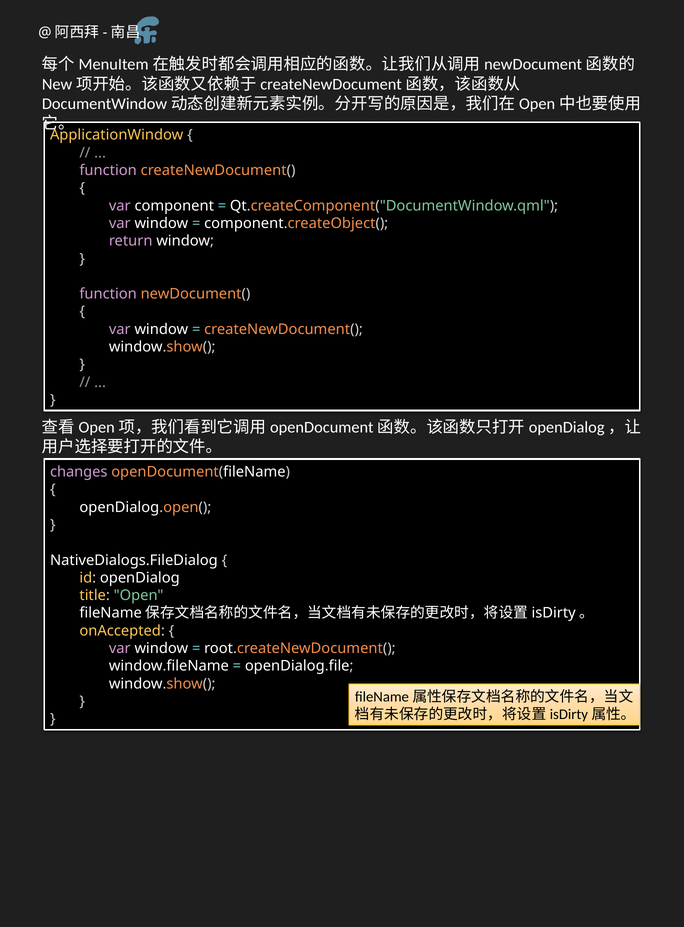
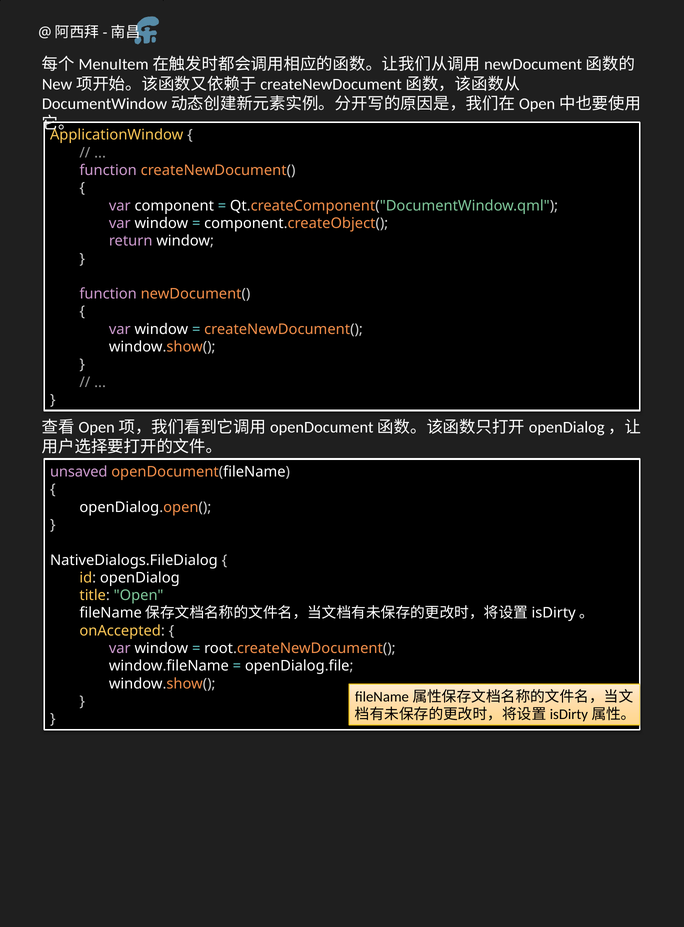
changes: changes -> unsaved (79, 472)
